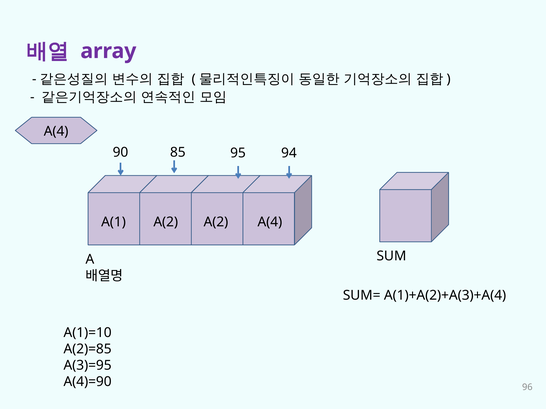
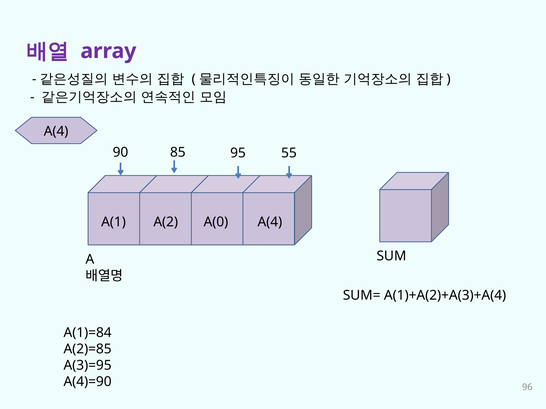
94: 94 -> 55 (289, 153)
A(2 A(2: A(2 -> A(0 (216, 222)
A(1)=10: A(1)=10 -> A(1)=84 (88, 333)
